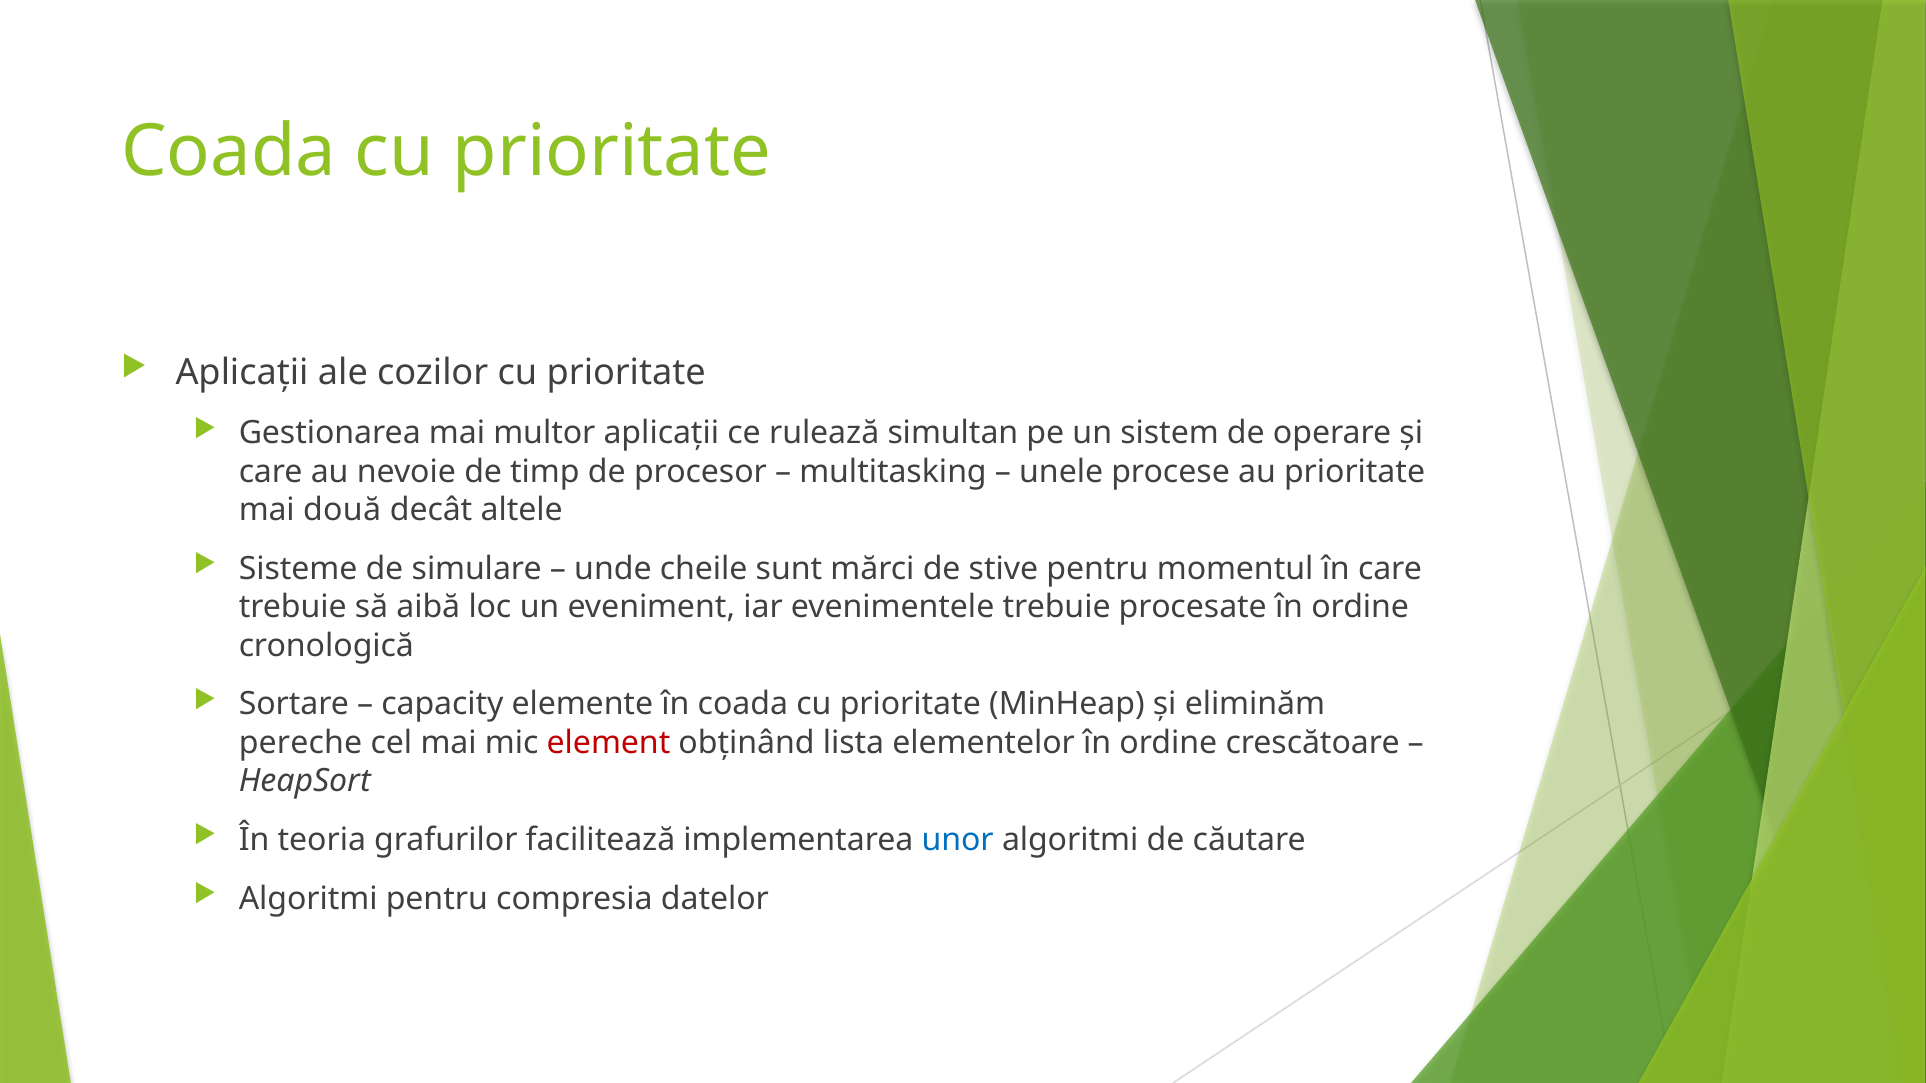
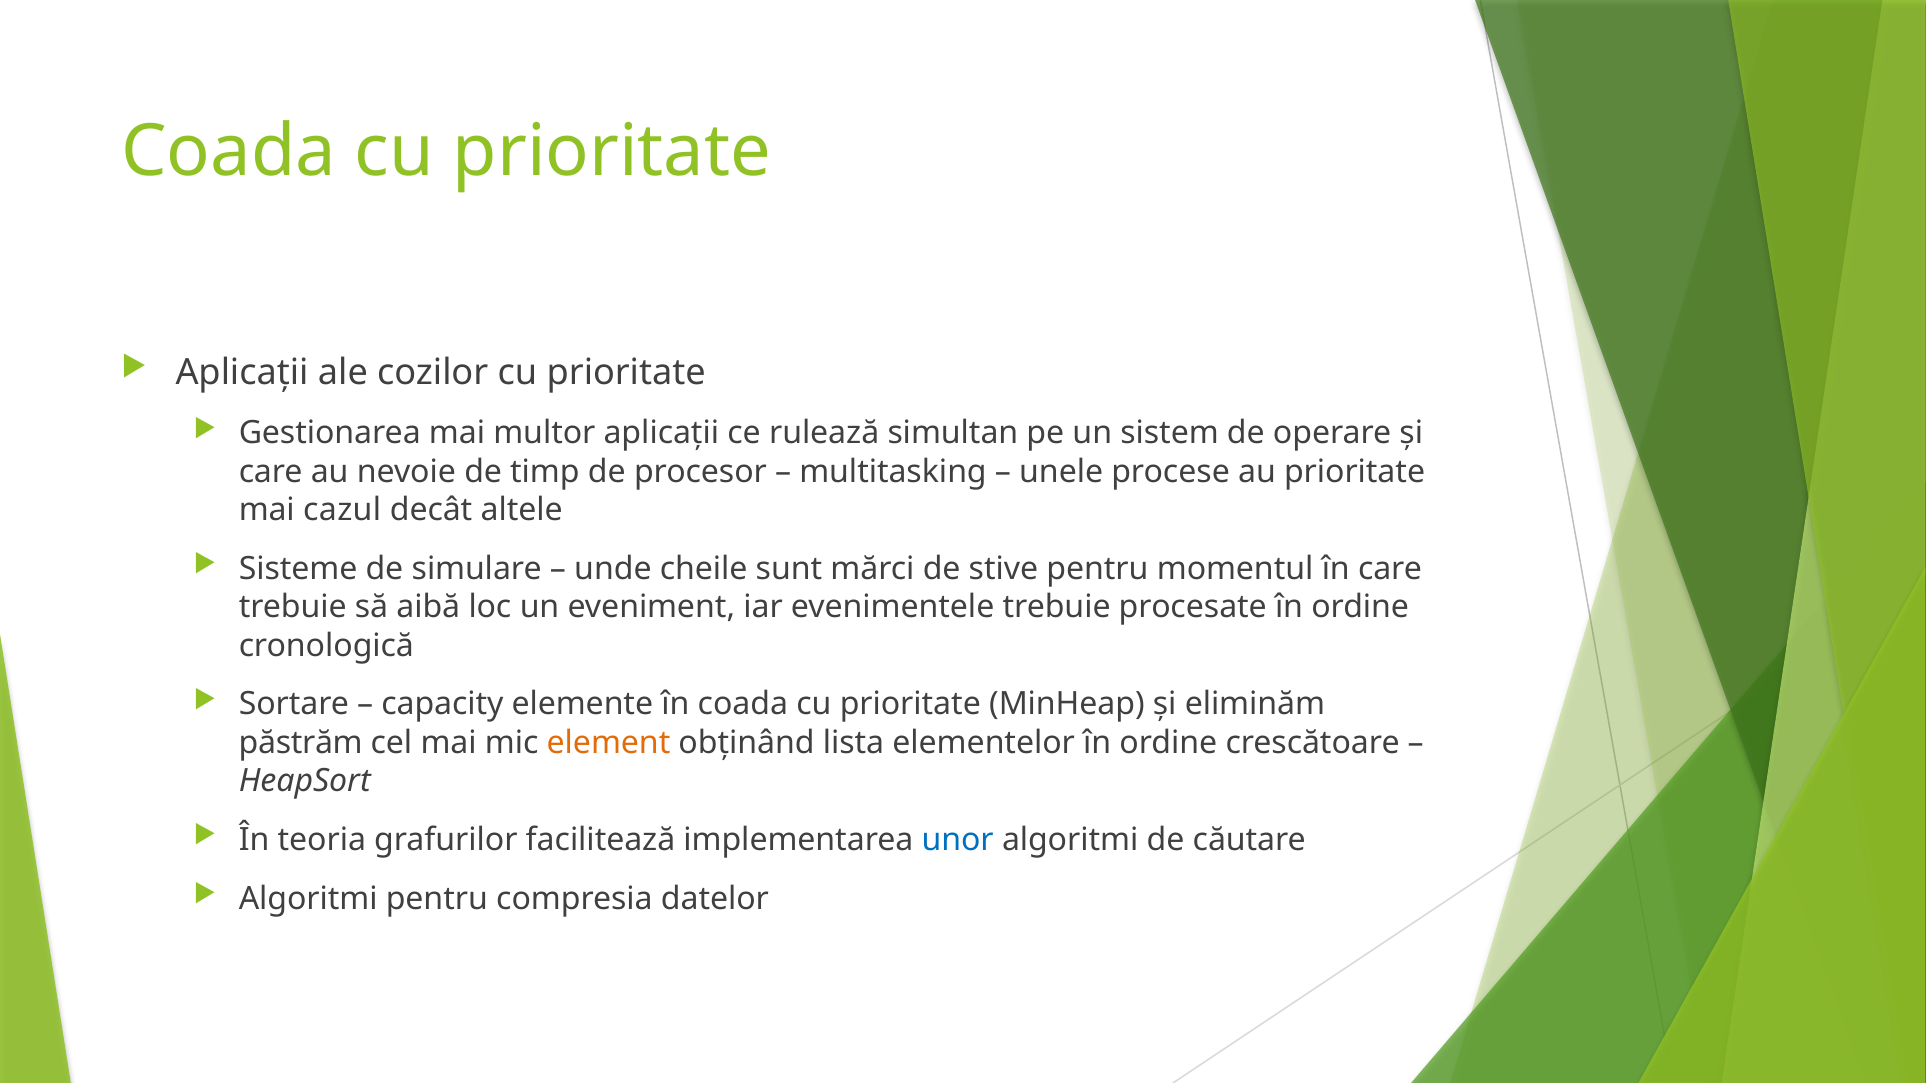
două: două -> cazul (342, 510)
pereche: pereche -> păstrăm (301, 743)
element colour: red -> orange (609, 743)
